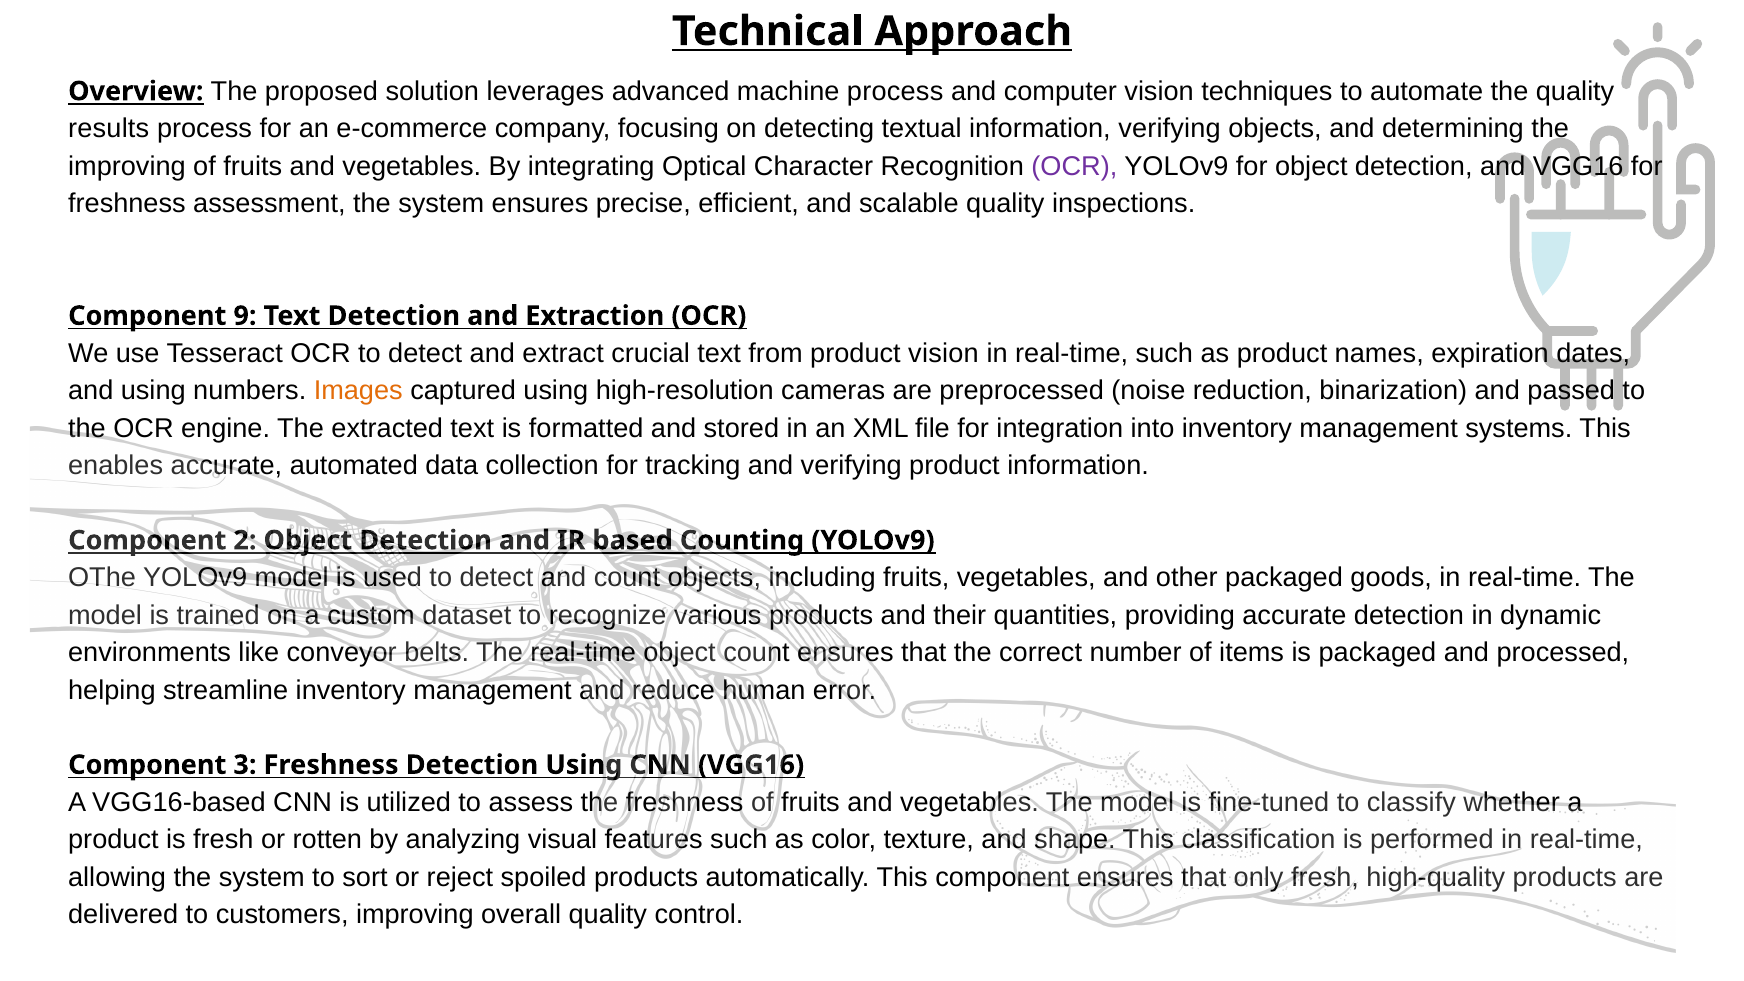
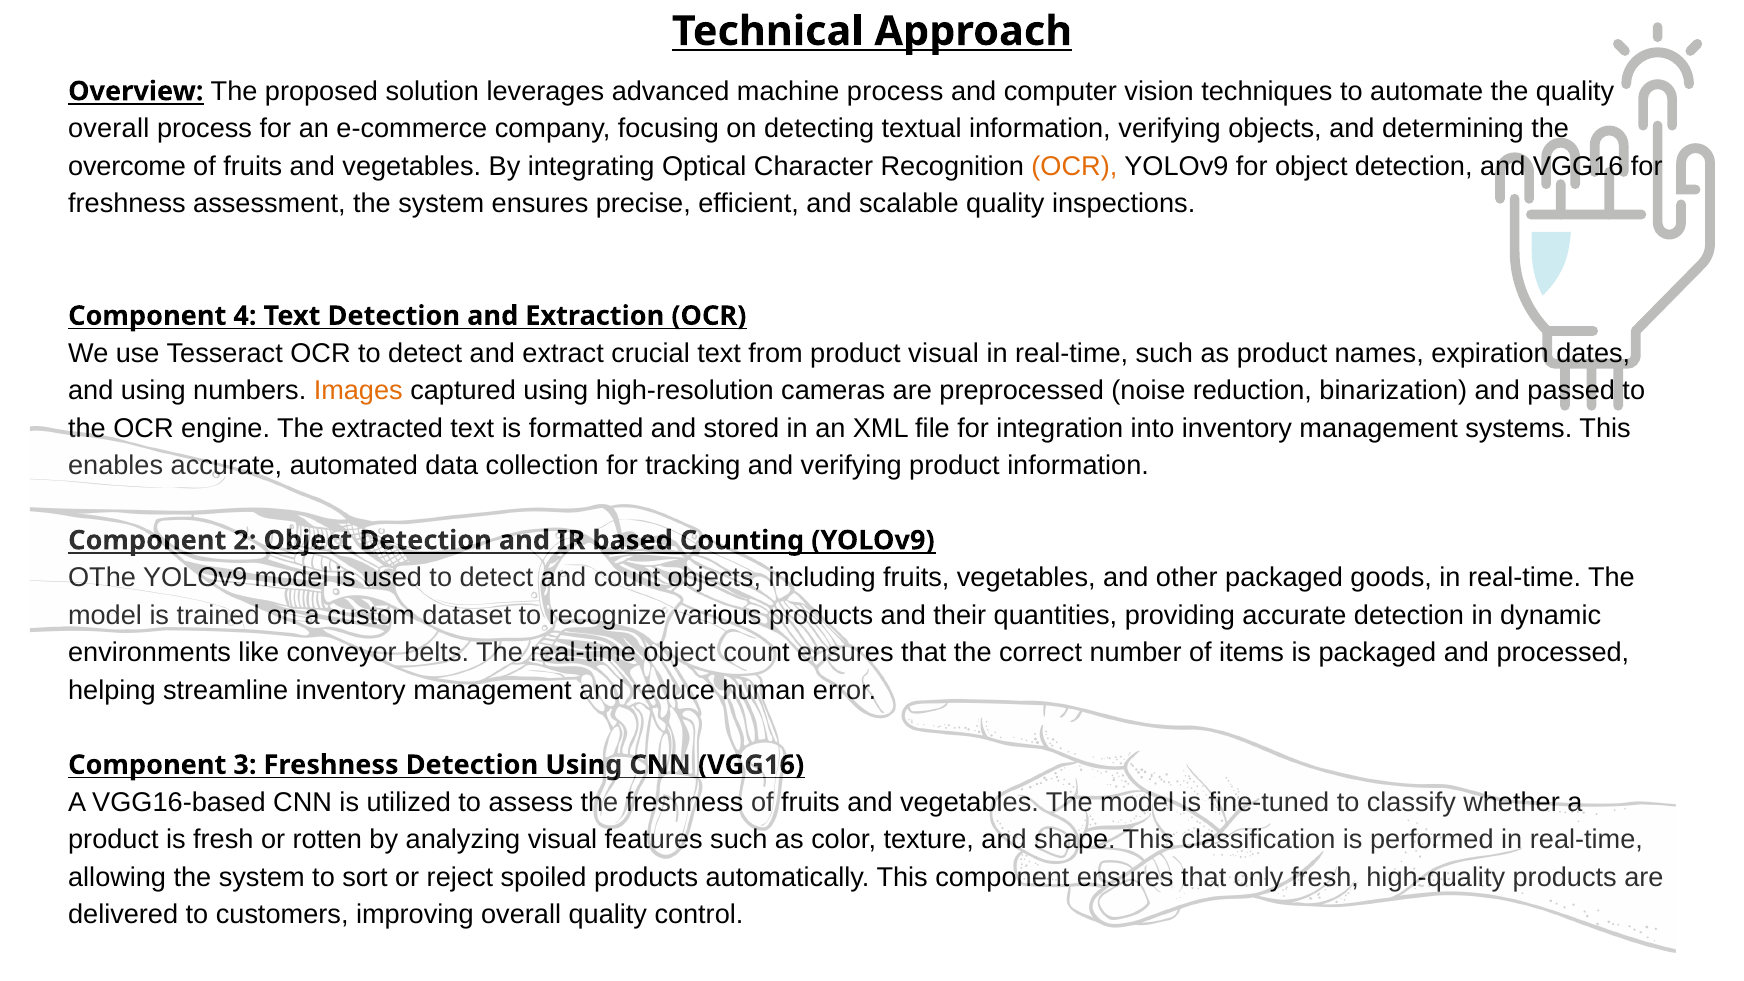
results: results -> overall (109, 129)
improving: improving -> overcome (127, 166)
OCR colour: purple -> orange (1074, 166)
9: 9 -> 4 (245, 316)
product vision: vision -> visual (943, 353)
